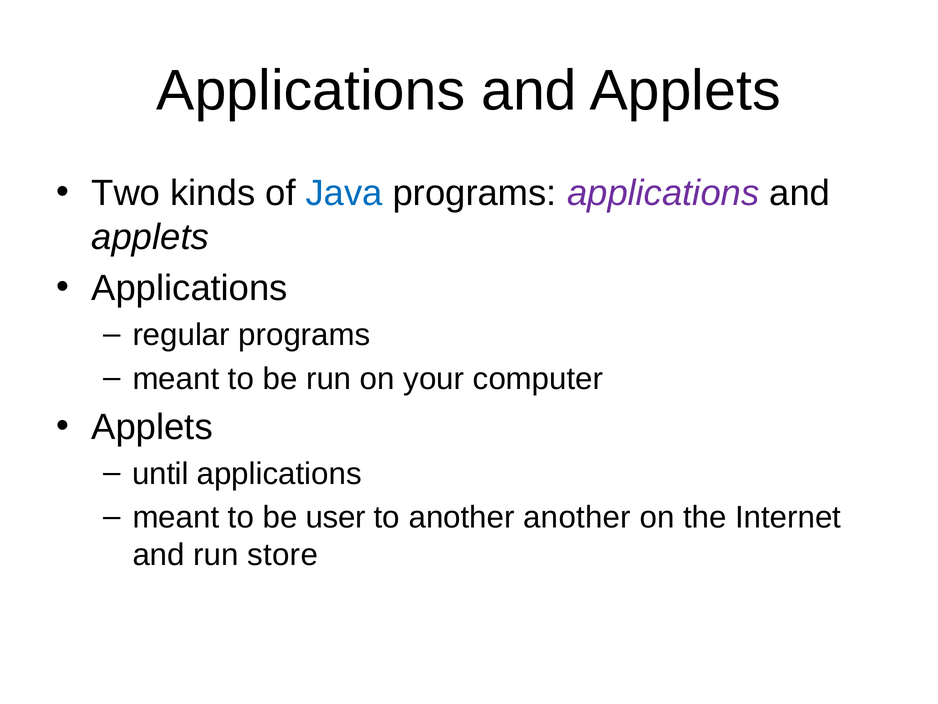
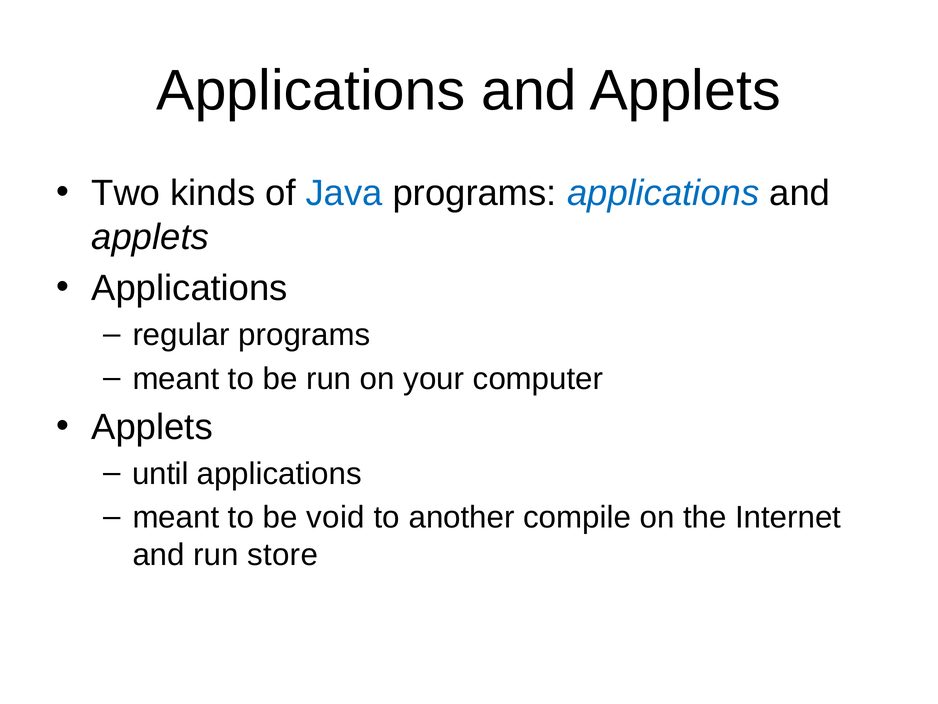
applications colour: purple -> blue (663, 193)
user: user -> void (336, 517)
another another: another -> compile (577, 517)
